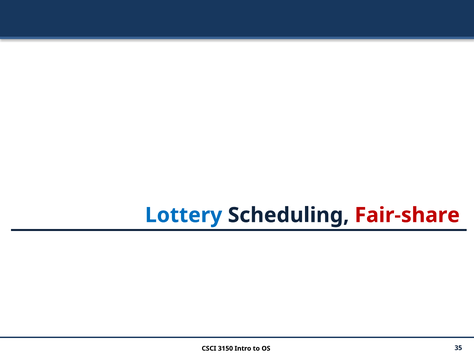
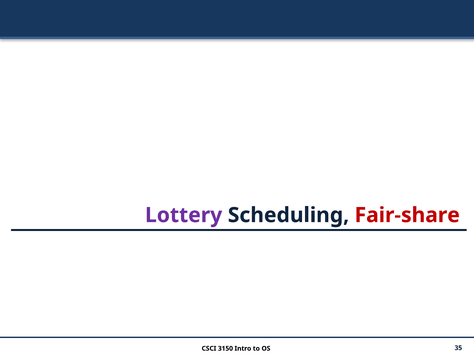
Lottery colour: blue -> purple (184, 215)
